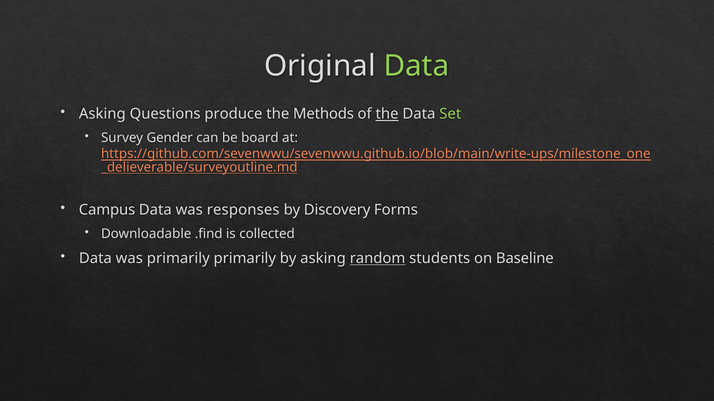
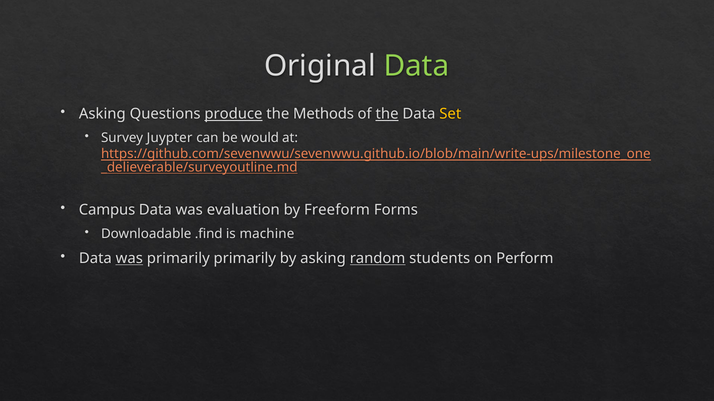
produce underline: none -> present (233, 114)
Set colour: light green -> yellow (450, 114)
Gender: Gender -> Juypter (170, 138)
board: board -> would (260, 138)
responses: responses -> evaluation (243, 210)
Discovery: Discovery -> Freeform (337, 210)
collected: collected -> machine (267, 234)
was underline: none -> present (129, 259)
Baseline: Baseline -> Perform (525, 259)
